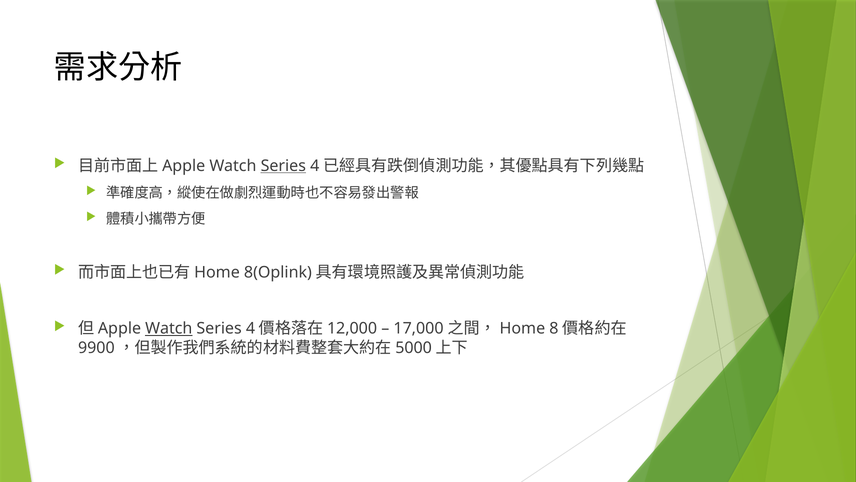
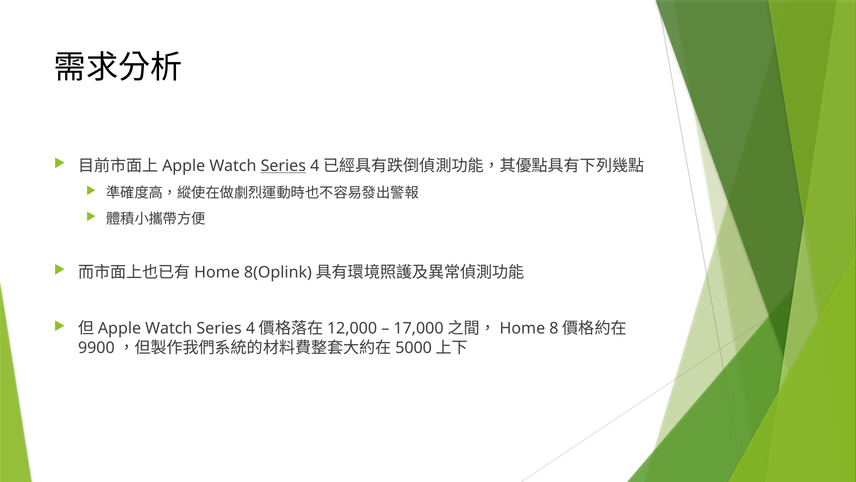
Watch underline: present -> none (169, 328)
